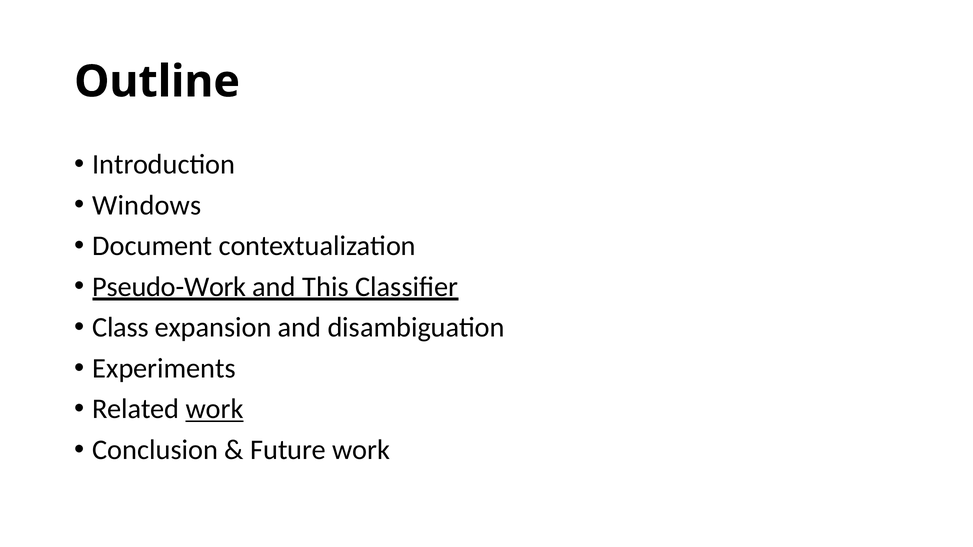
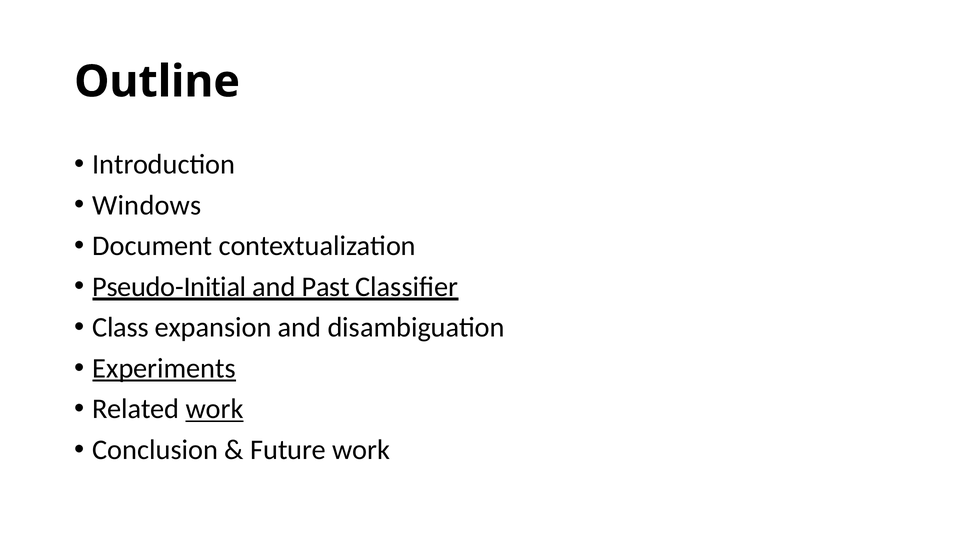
Pseudo-Work: Pseudo-Work -> Pseudo-Initial (169, 287)
This: This -> Past (326, 287)
Experiments underline: none -> present (164, 368)
